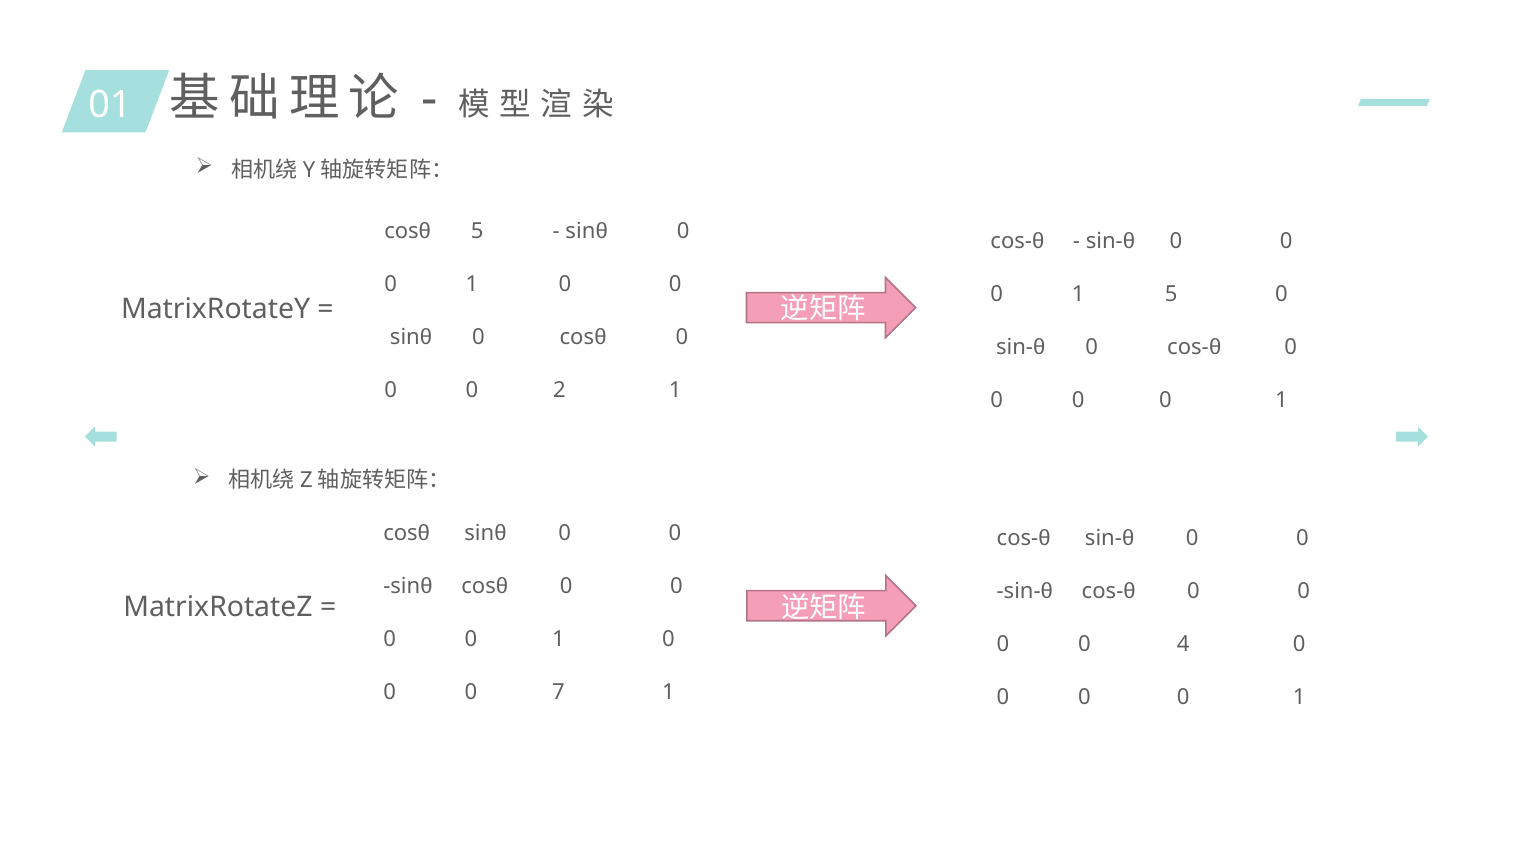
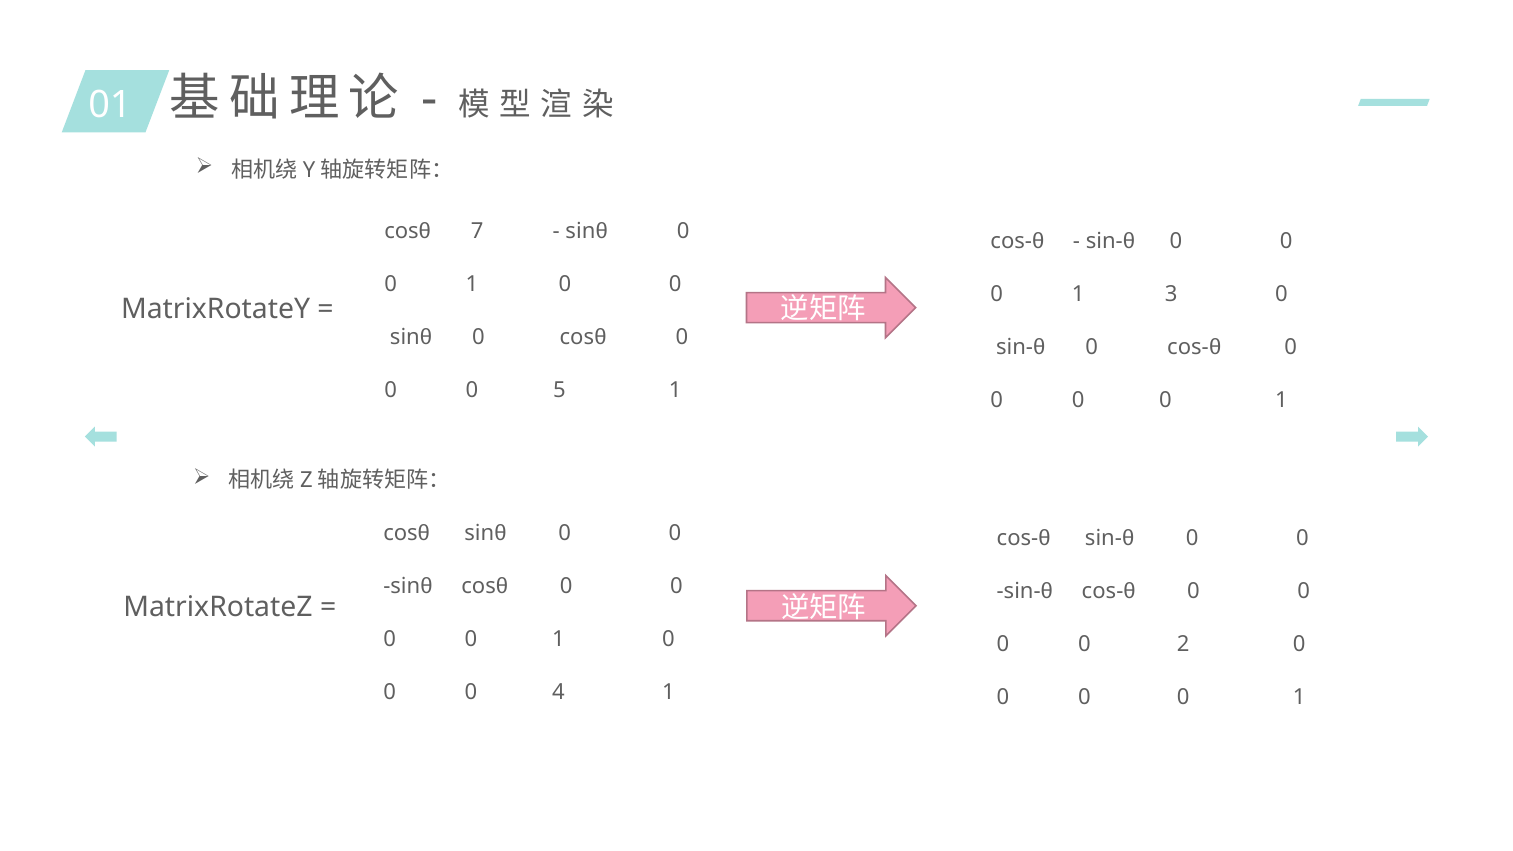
5: 5 -> 7 (477, 232)
1 5: 5 -> 3 (1171, 295)
2: 2 -> 5 (559, 391)
4: 4 -> 2 (1183, 644)
7: 7 -> 4 (558, 692)
